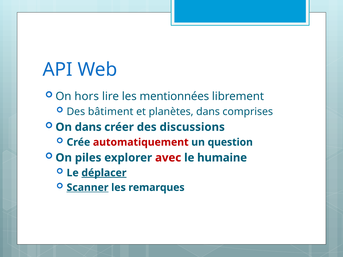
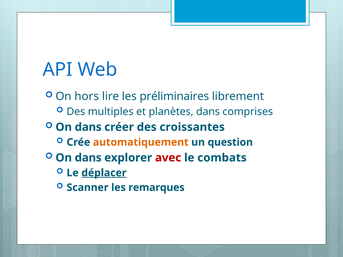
mentionnées: mentionnées -> préliminaires (174, 97)
bâtiment: bâtiment -> multiples (111, 112)
discussions: discussions -> croissantes (192, 127)
automatiquement colour: red -> orange (141, 142)
piles: piles -> dans (88, 158)
humaine: humaine -> combats (222, 158)
Scanner underline: present -> none (88, 188)
